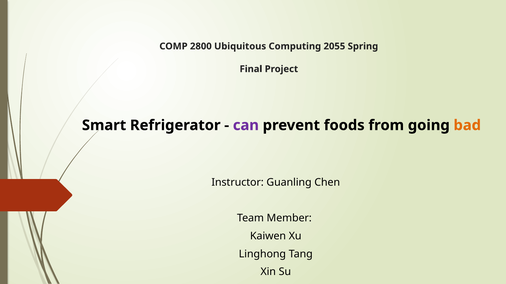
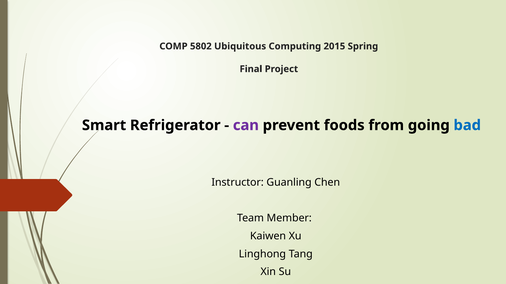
2800: 2800 -> 5802 (201, 46)
2055: 2055 -> 2015 (334, 46)
bad colour: orange -> blue (467, 126)
